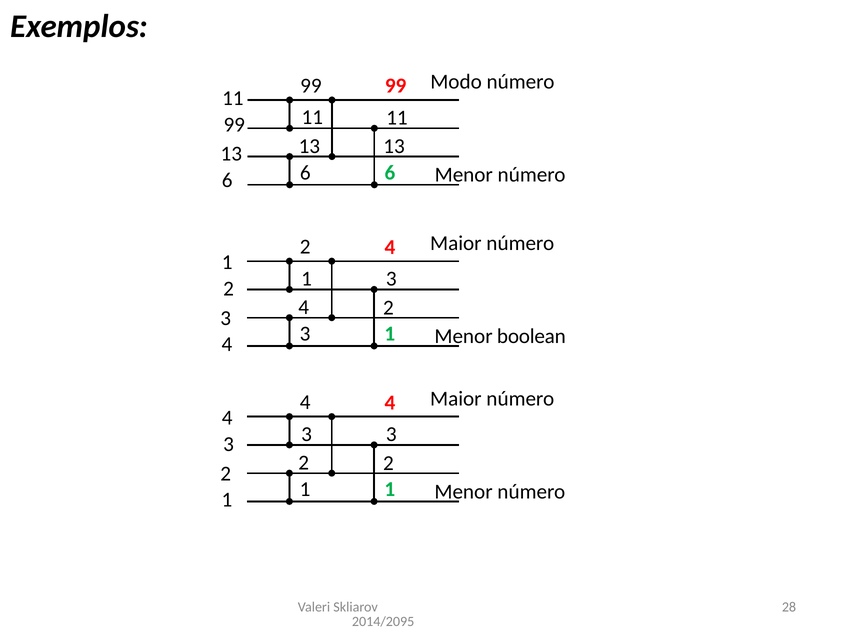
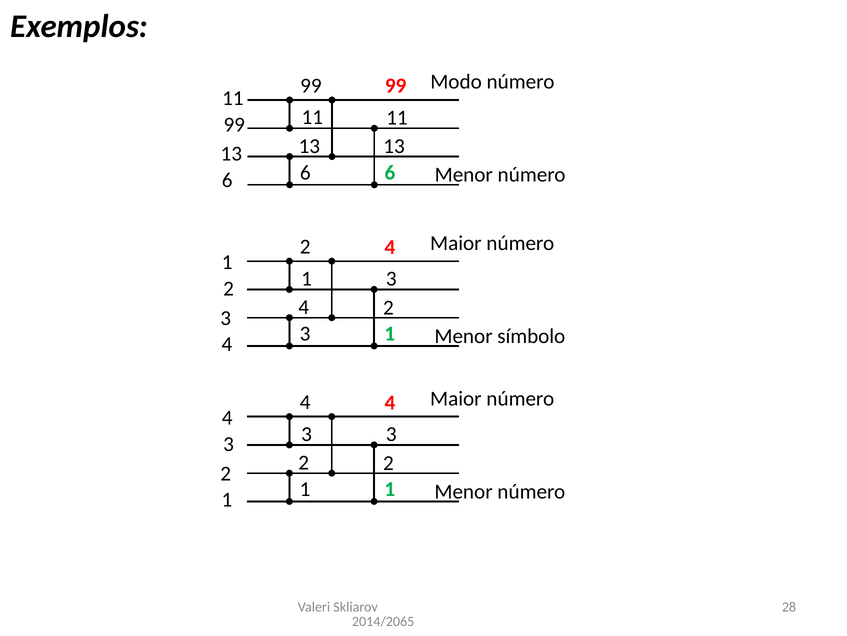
boolean: boolean -> símbolo (531, 336)
2014/2095: 2014/2095 -> 2014/2065 (383, 621)
